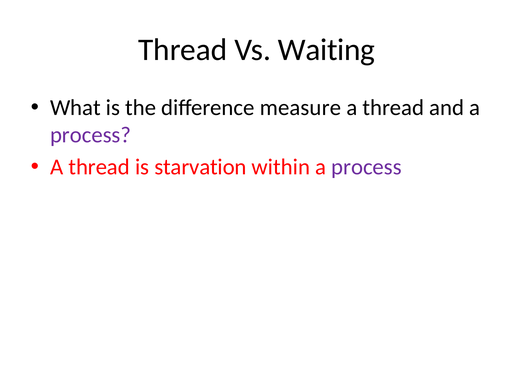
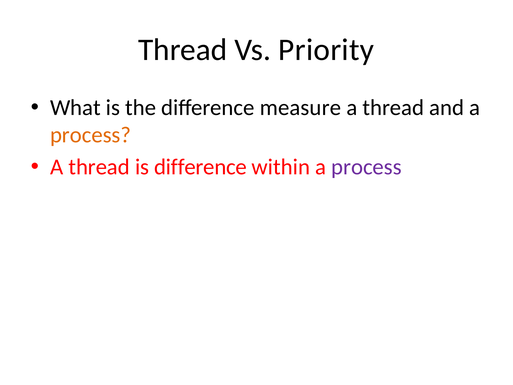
Waiting: Waiting -> Priority (326, 50)
process colour: purple -> orange (91, 135)
is starvation: starvation -> difference (201, 167)
